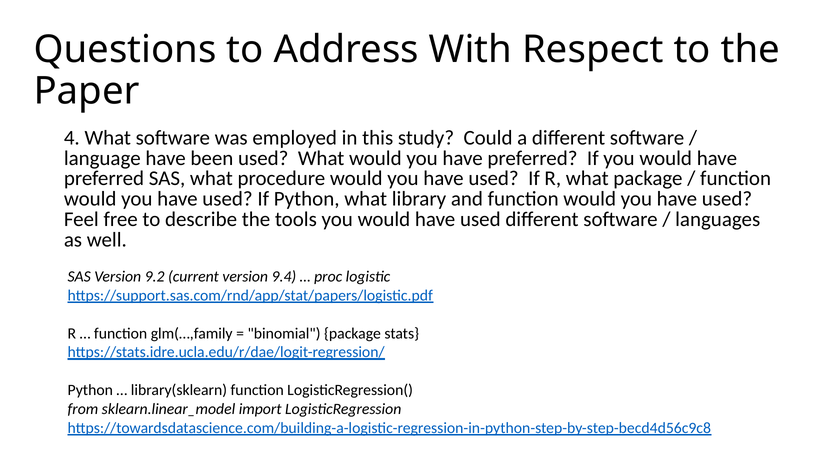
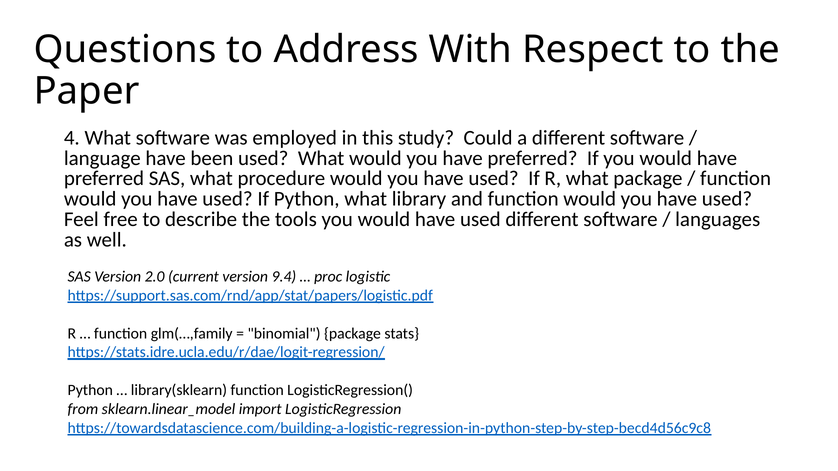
9.2: 9.2 -> 2.0 (155, 277)
